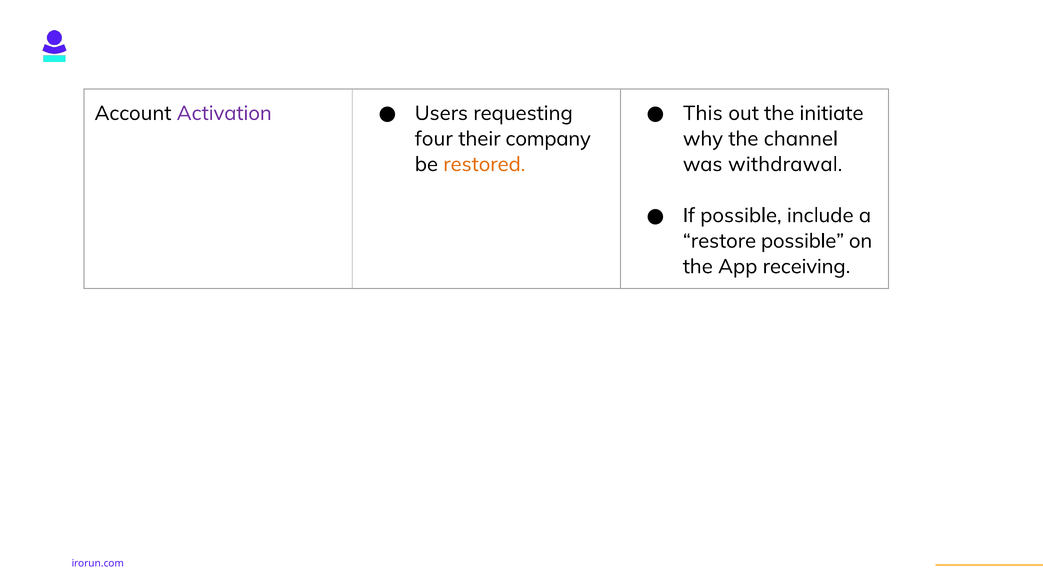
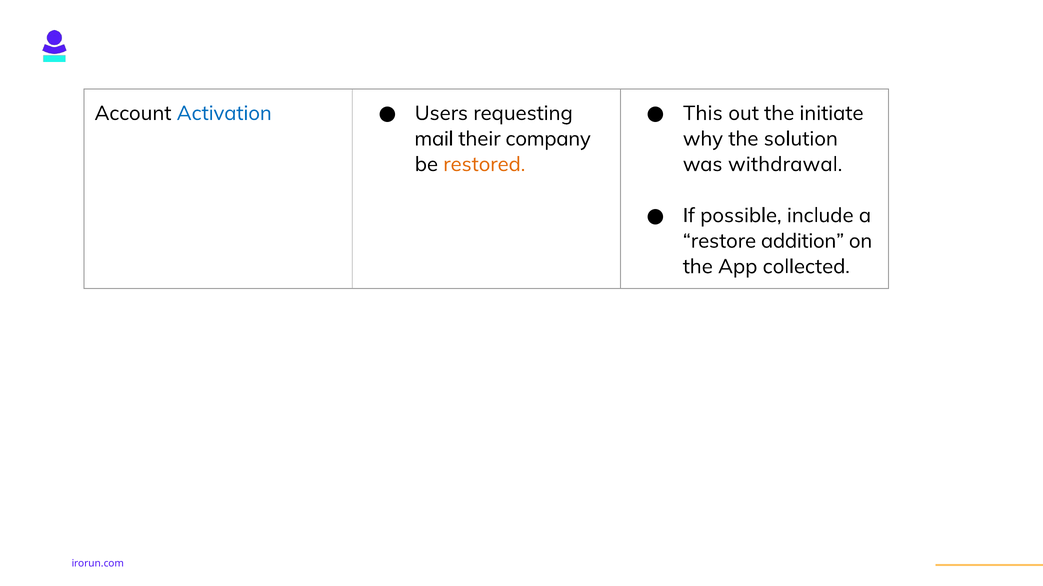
Activation colour: purple -> blue (224, 113)
four: four -> mail (434, 139)
channel: channel -> solution (801, 139)
restore possible: possible -> addition (803, 241)
receiving: receiving -> collected (806, 267)
